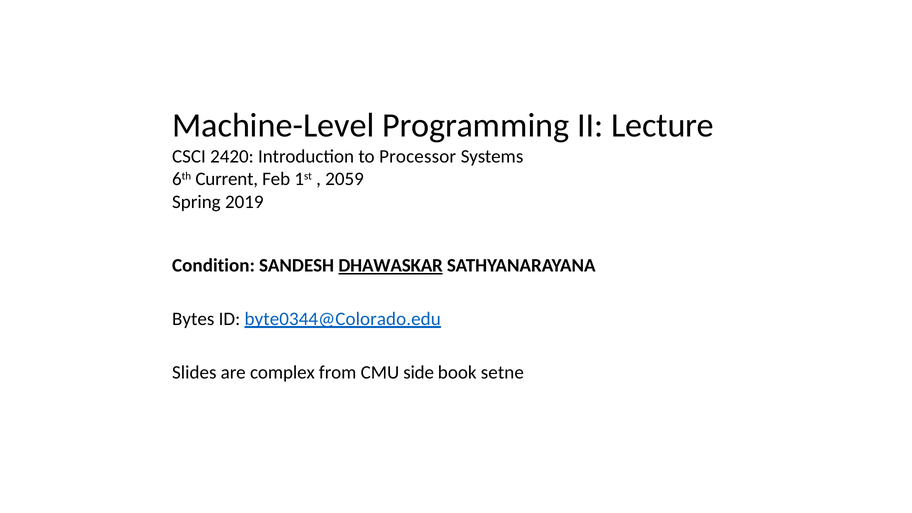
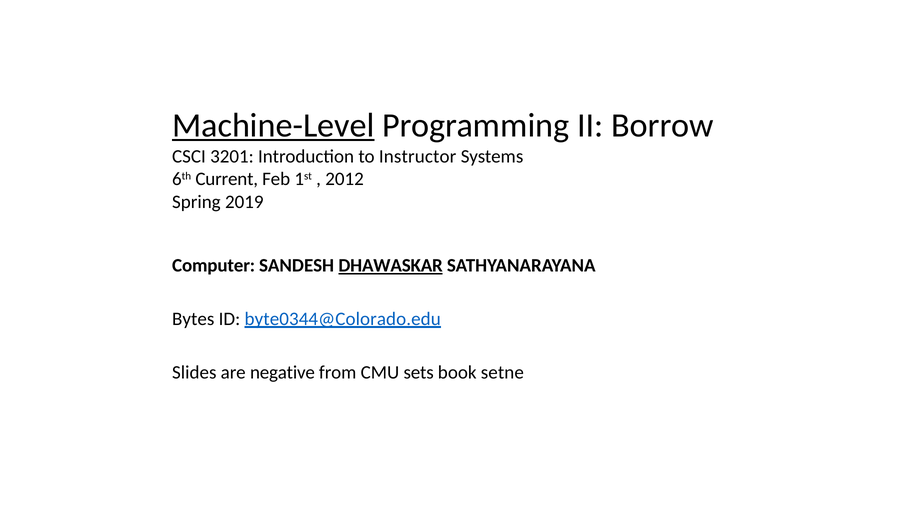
Machine-Level underline: none -> present (273, 125)
Lecture: Lecture -> Borrow (662, 125)
2420: 2420 -> 3201 (232, 156)
Processor: Processor -> Instructor (418, 156)
2059: 2059 -> 2012 (345, 179)
Condition: Condition -> Computer (214, 266)
complex: complex -> negative (282, 372)
side: side -> sets (419, 372)
